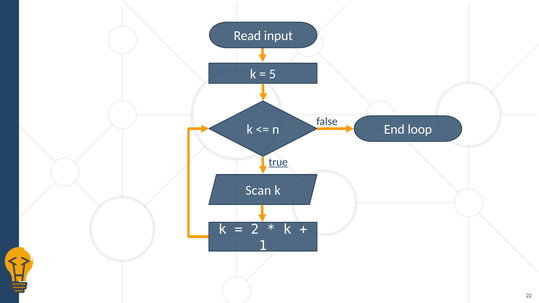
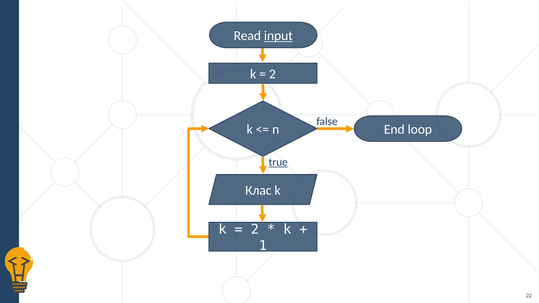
input underline: none -> present (278, 36)
5: 5 -> 2 (272, 74)
Scan: Scan -> Клас (258, 191)
